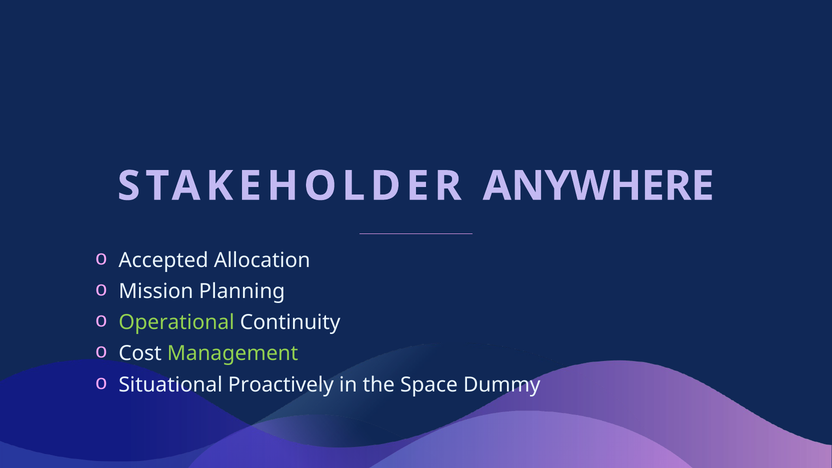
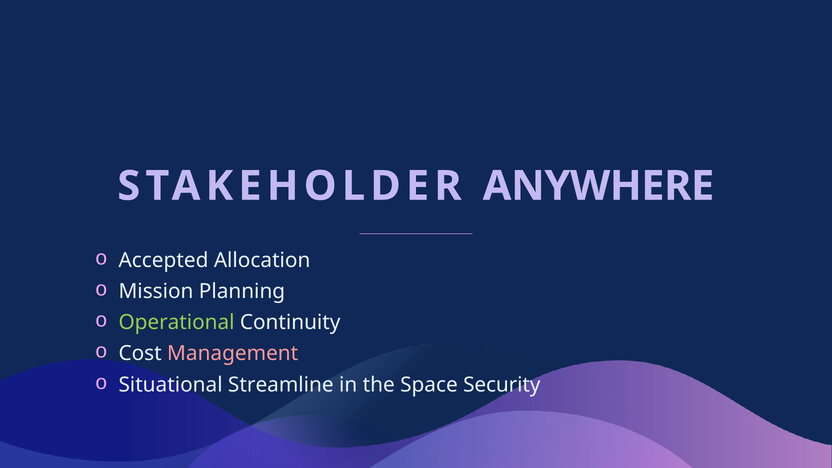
Management colour: light green -> pink (233, 354)
Proactively: Proactively -> Streamline (281, 385)
Dummy: Dummy -> Security (502, 385)
